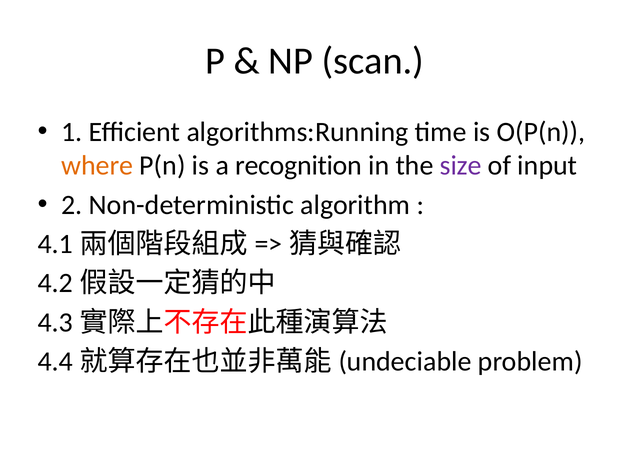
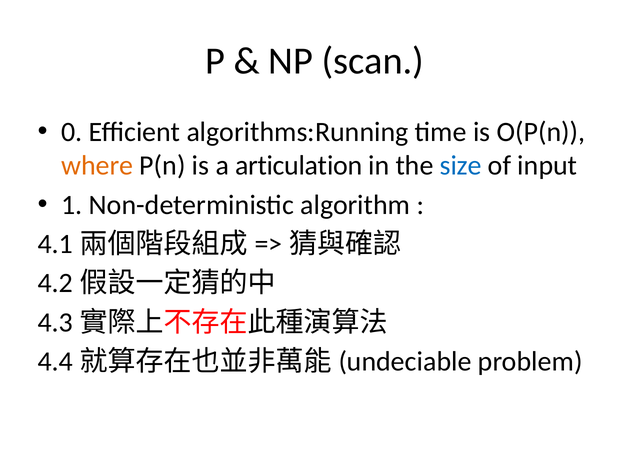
1: 1 -> 0 (72, 132)
recognition: recognition -> articulation (299, 166)
size colour: purple -> blue (461, 166)
2: 2 -> 1 (72, 205)
